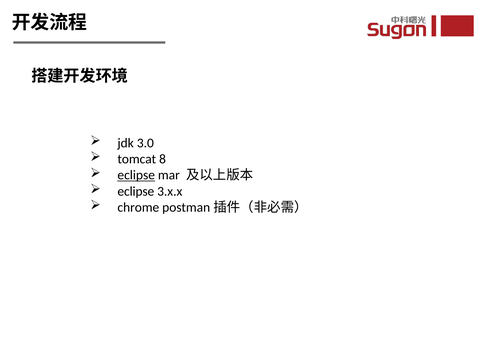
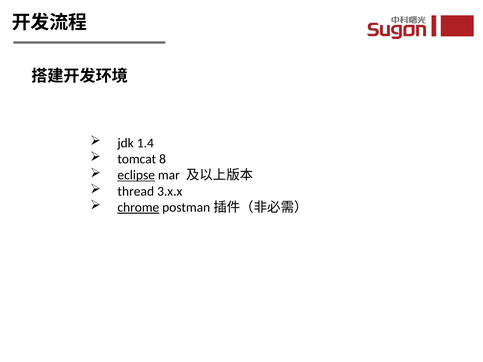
3.0: 3.0 -> 1.4 (145, 143)
eclipse: eclipse -> thread (136, 191)
chrome underline: none -> present (138, 207)
